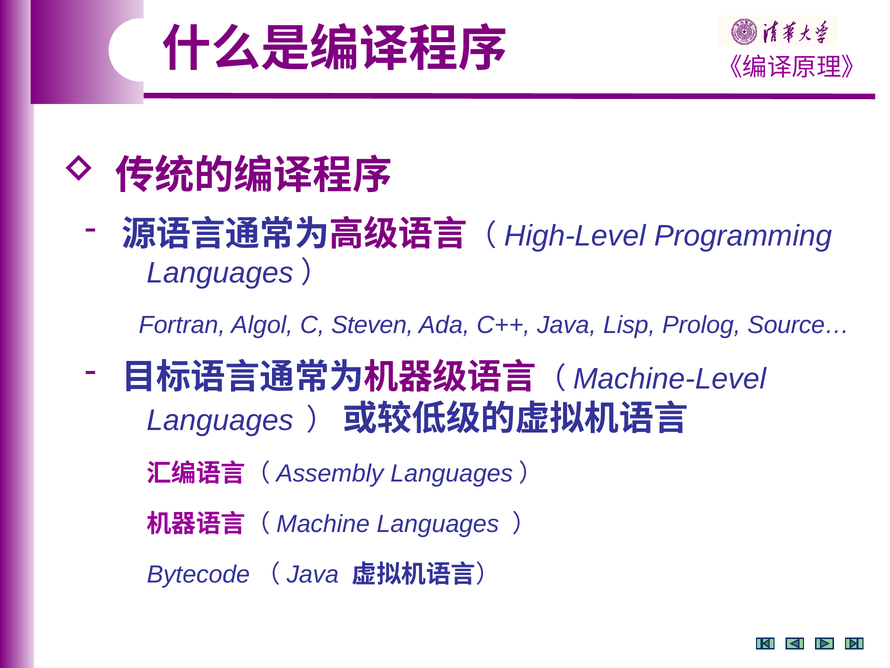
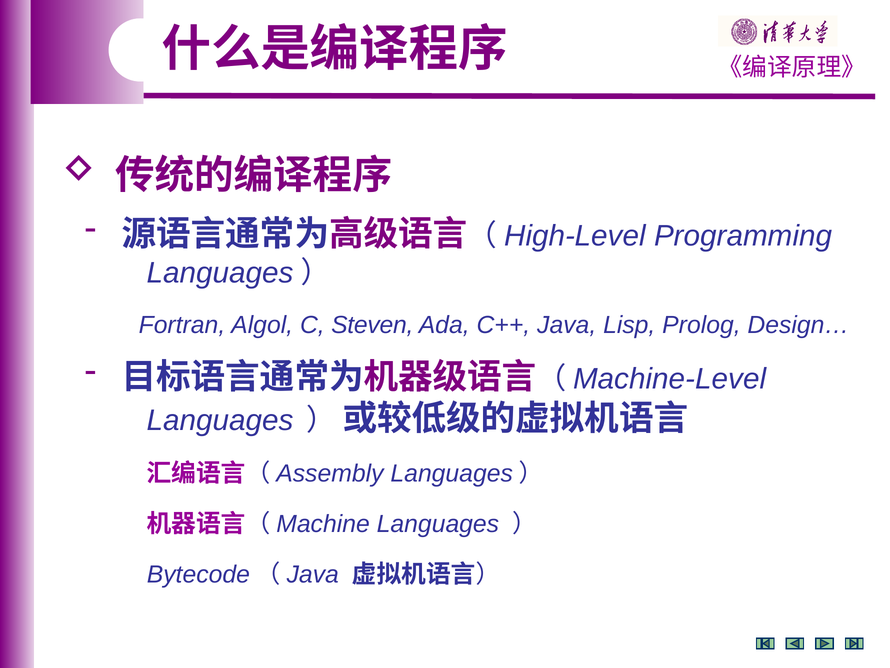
Source…: Source… -> Design… (798, 325)
